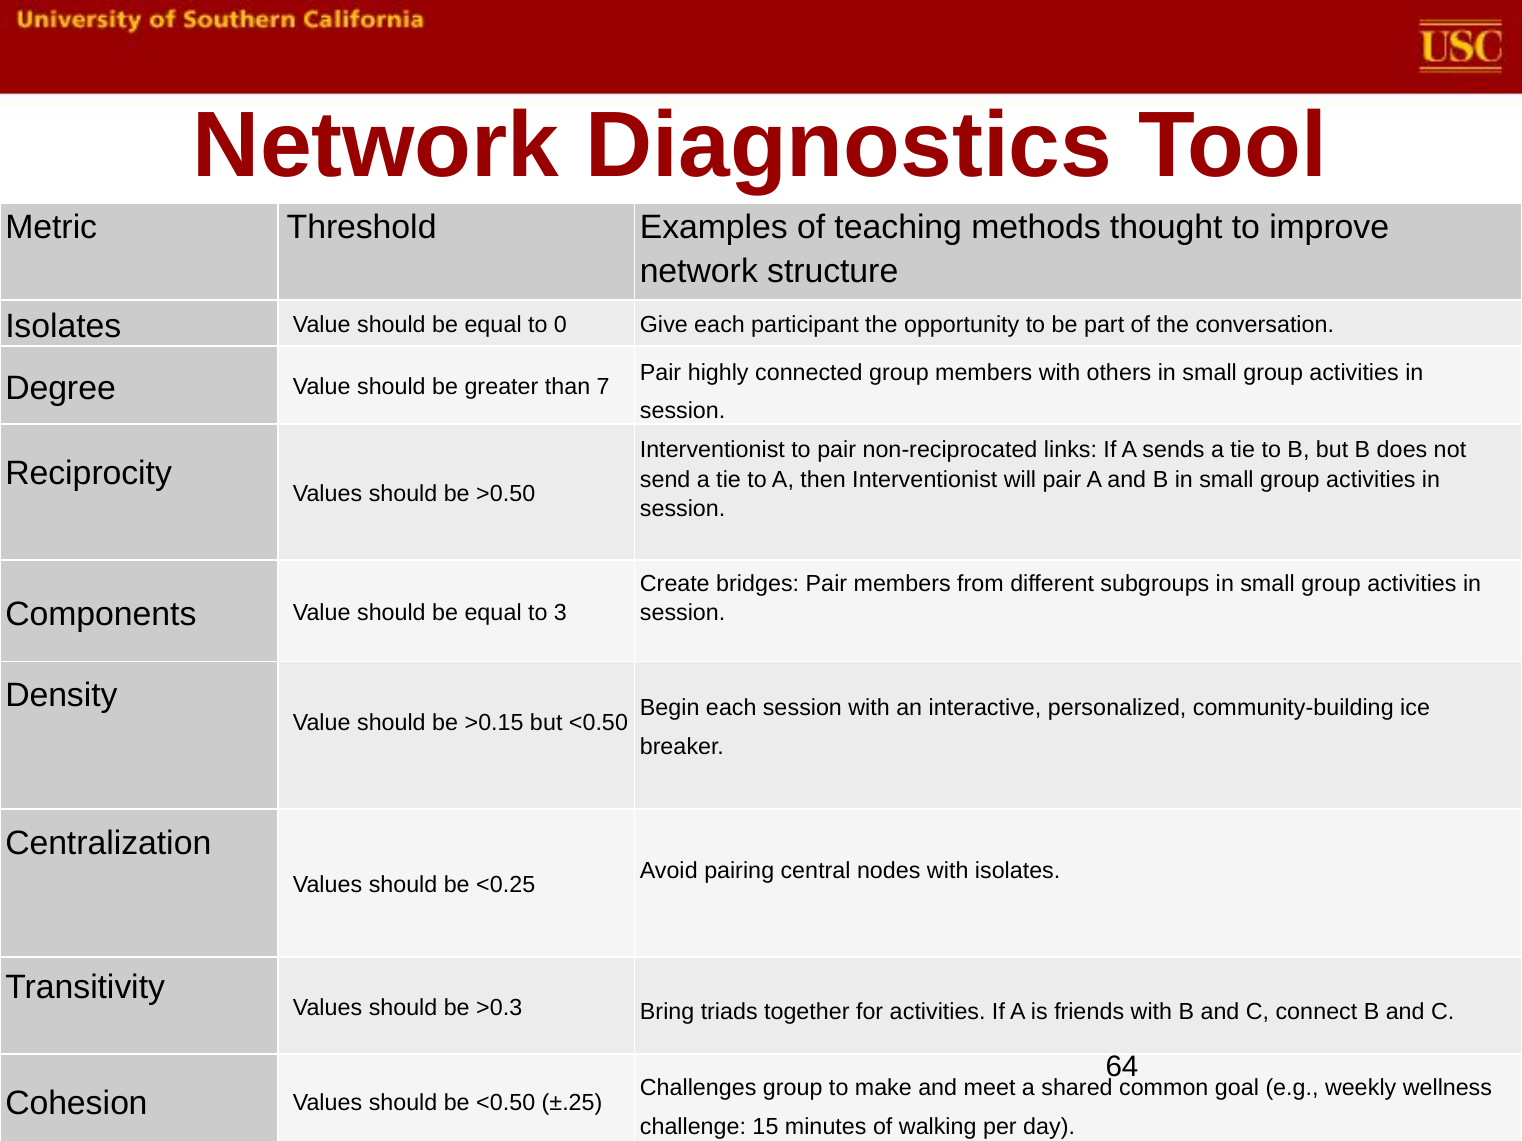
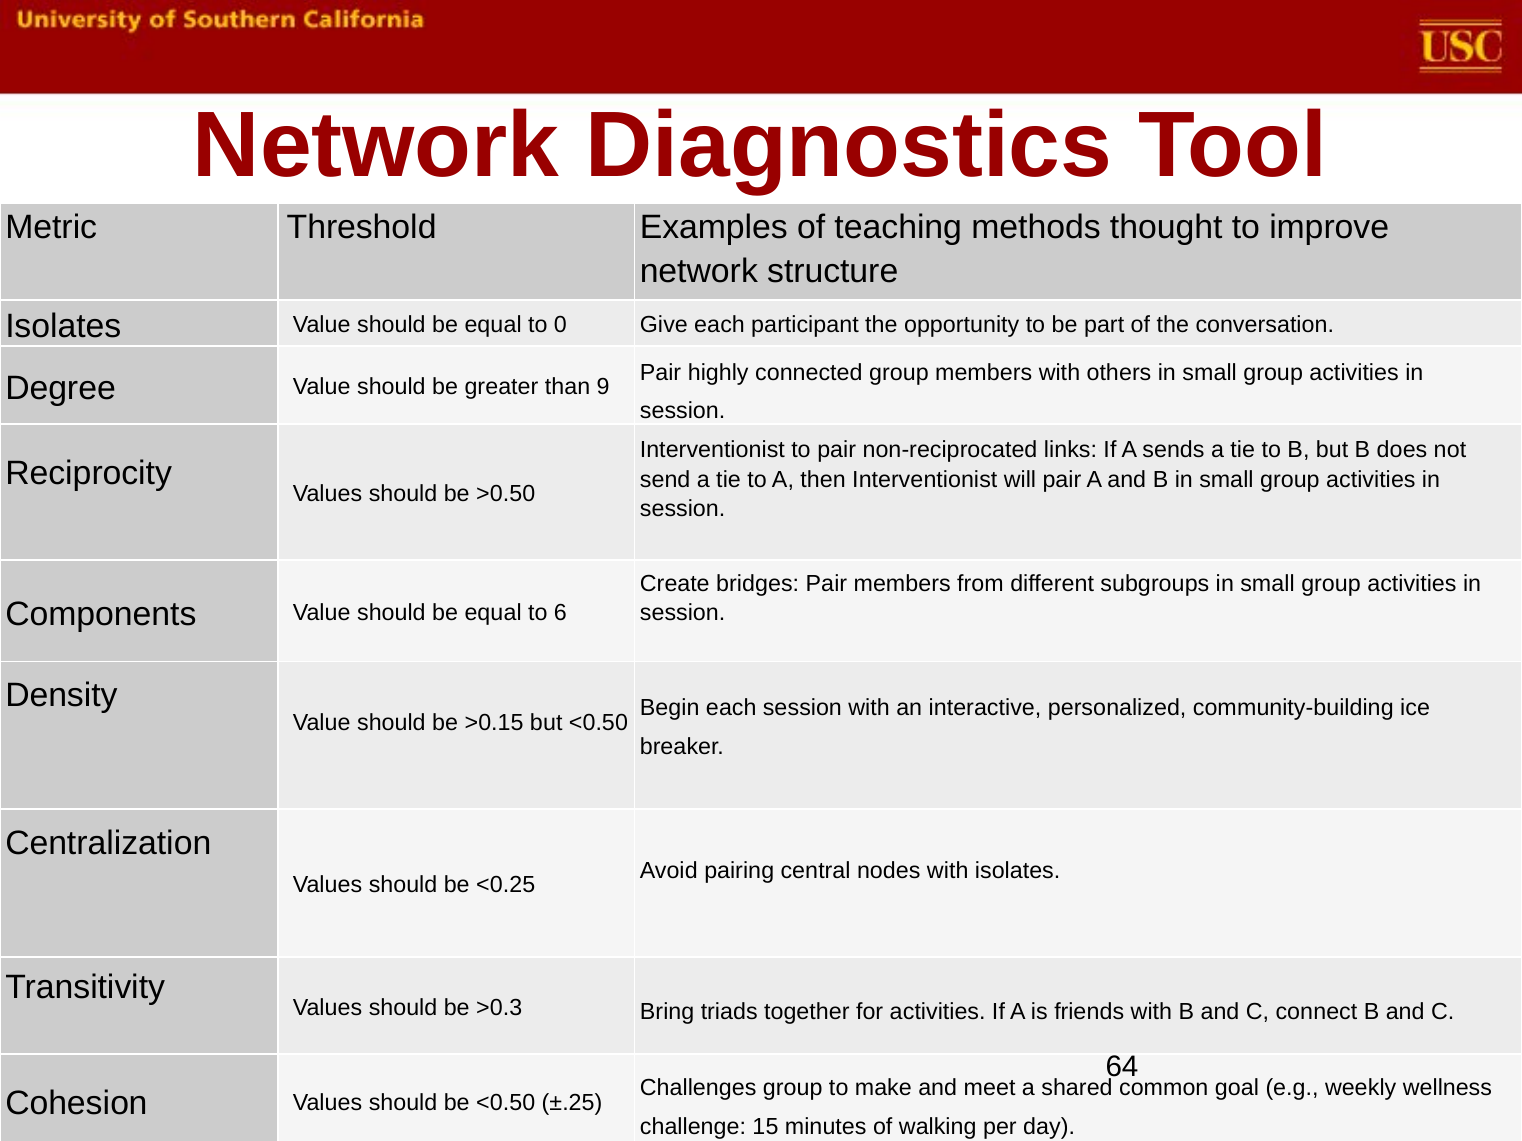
7: 7 -> 9 (603, 387)
3: 3 -> 6 (560, 613)
